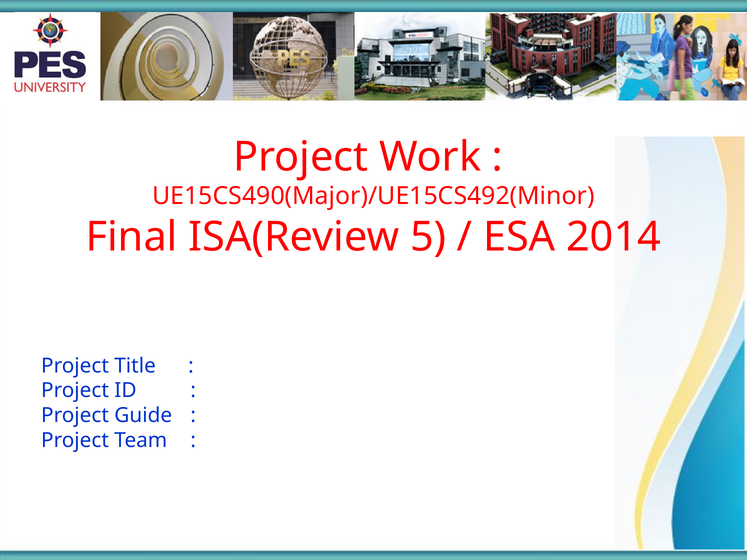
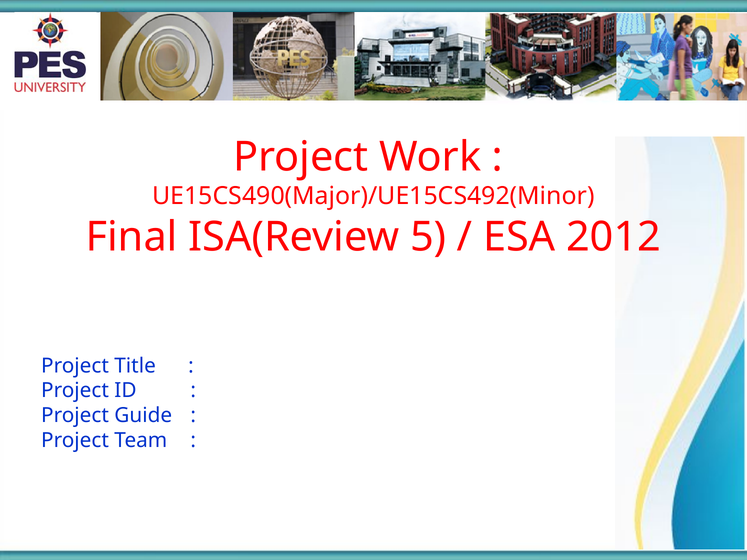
2014: 2014 -> 2012 (614, 237)
